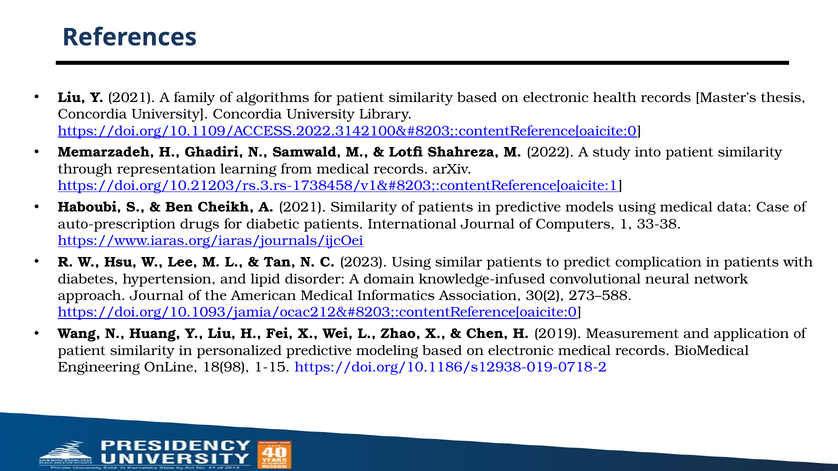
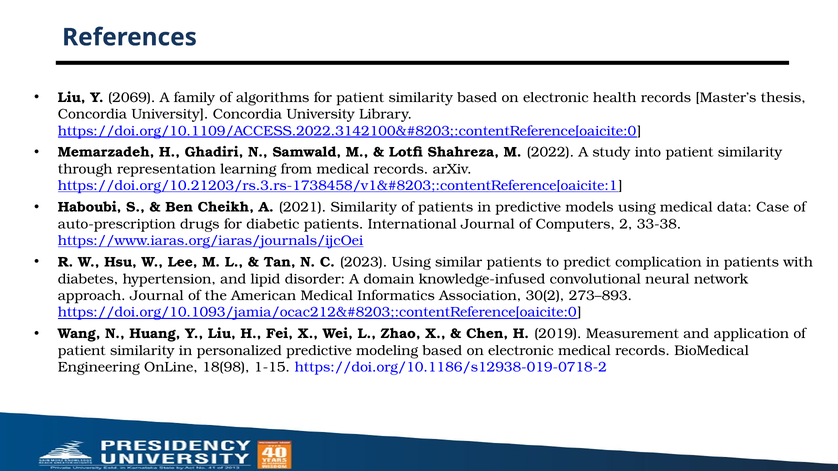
Y 2021: 2021 -> 2069 (132, 98)
1: 1 -> 2 (626, 224)
273–588: 273–588 -> 273–893 (600, 296)
